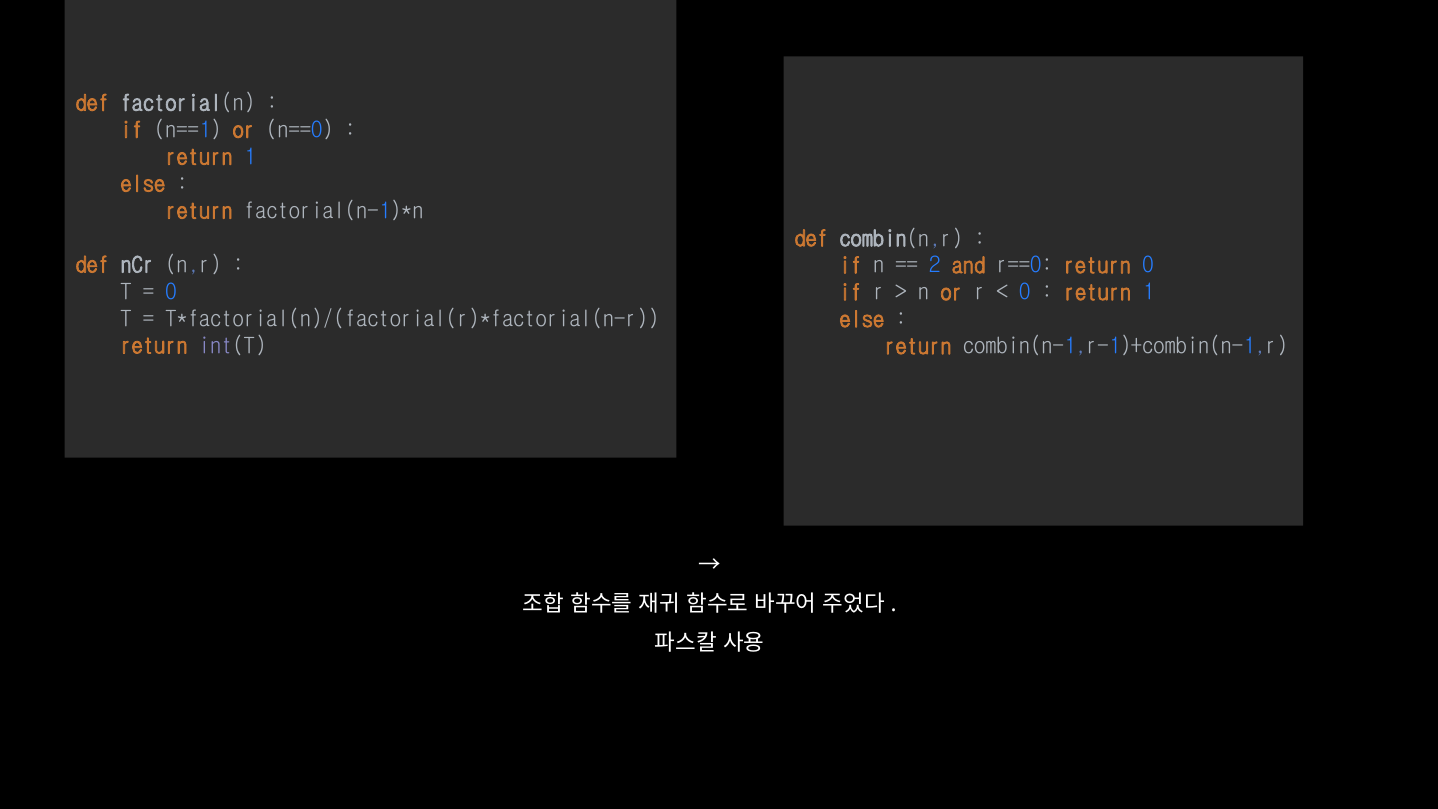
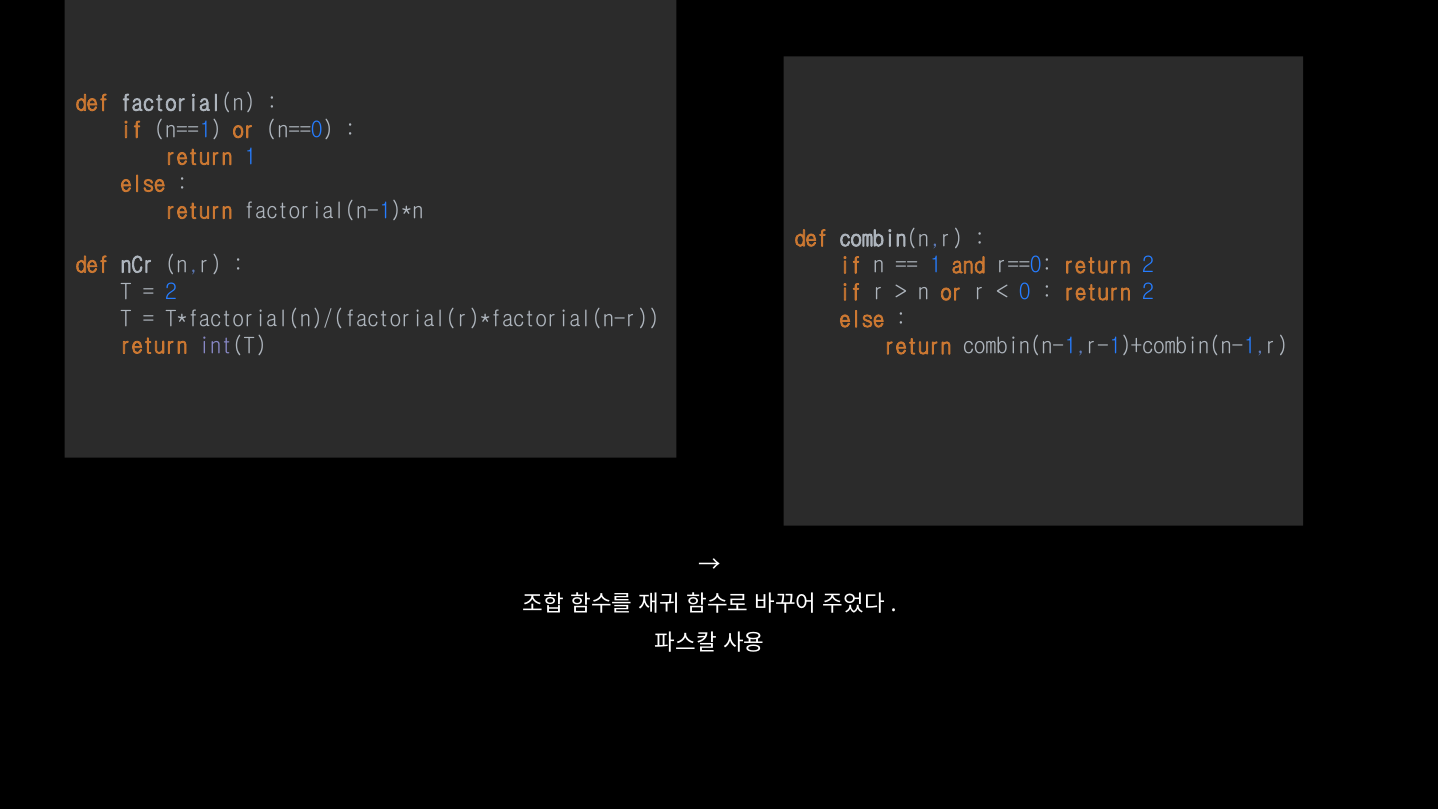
2: 2 -> 1 (935, 266)
r==0 return 0: 0 -> 2 (1148, 266)
0: 0 -> 2 (171, 292)
1: 1 -> 2 (1148, 292)
